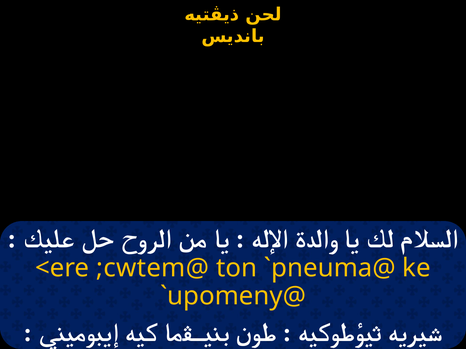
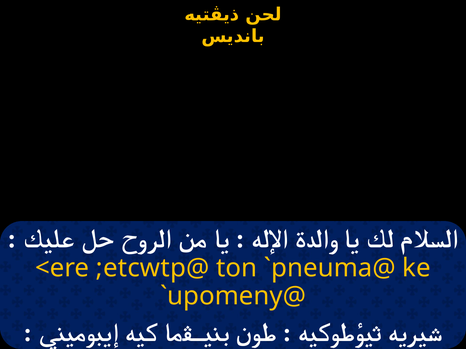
;cwtem@: ;cwtem@ -> ;etcwtp@ (153, 268)
